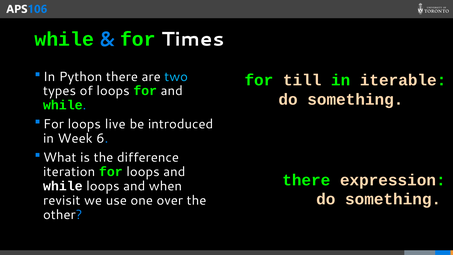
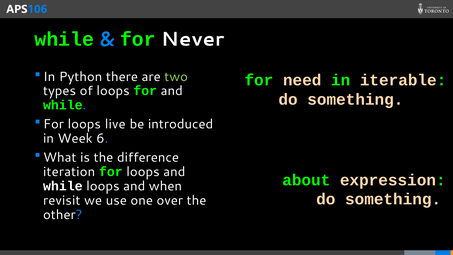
Times: Times -> Never (193, 39)
two colour: light blue -> light green (176, 77)
till: till -> need (302, 80)
there: there -> about (306, 180)
